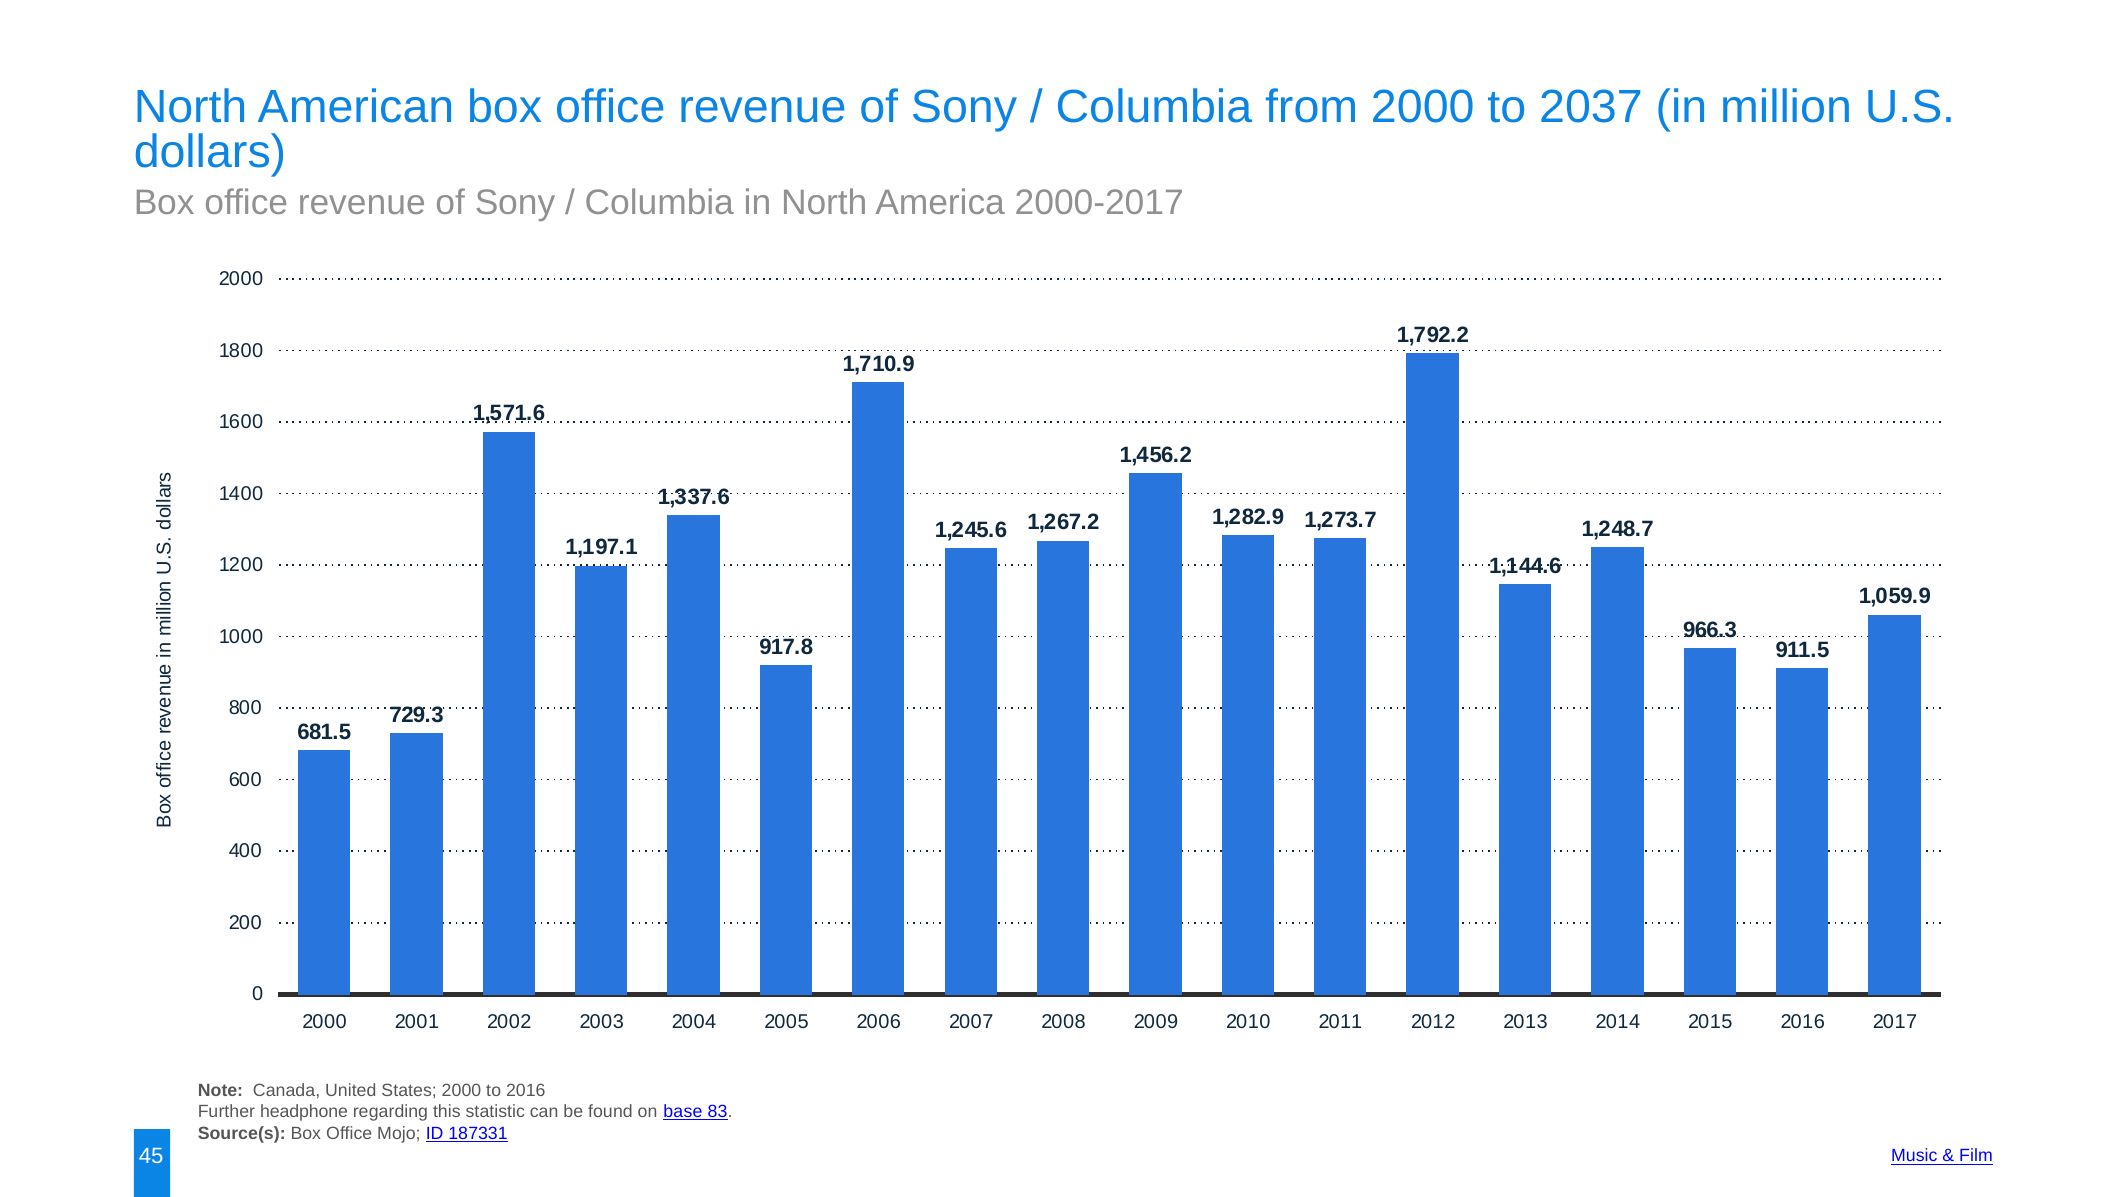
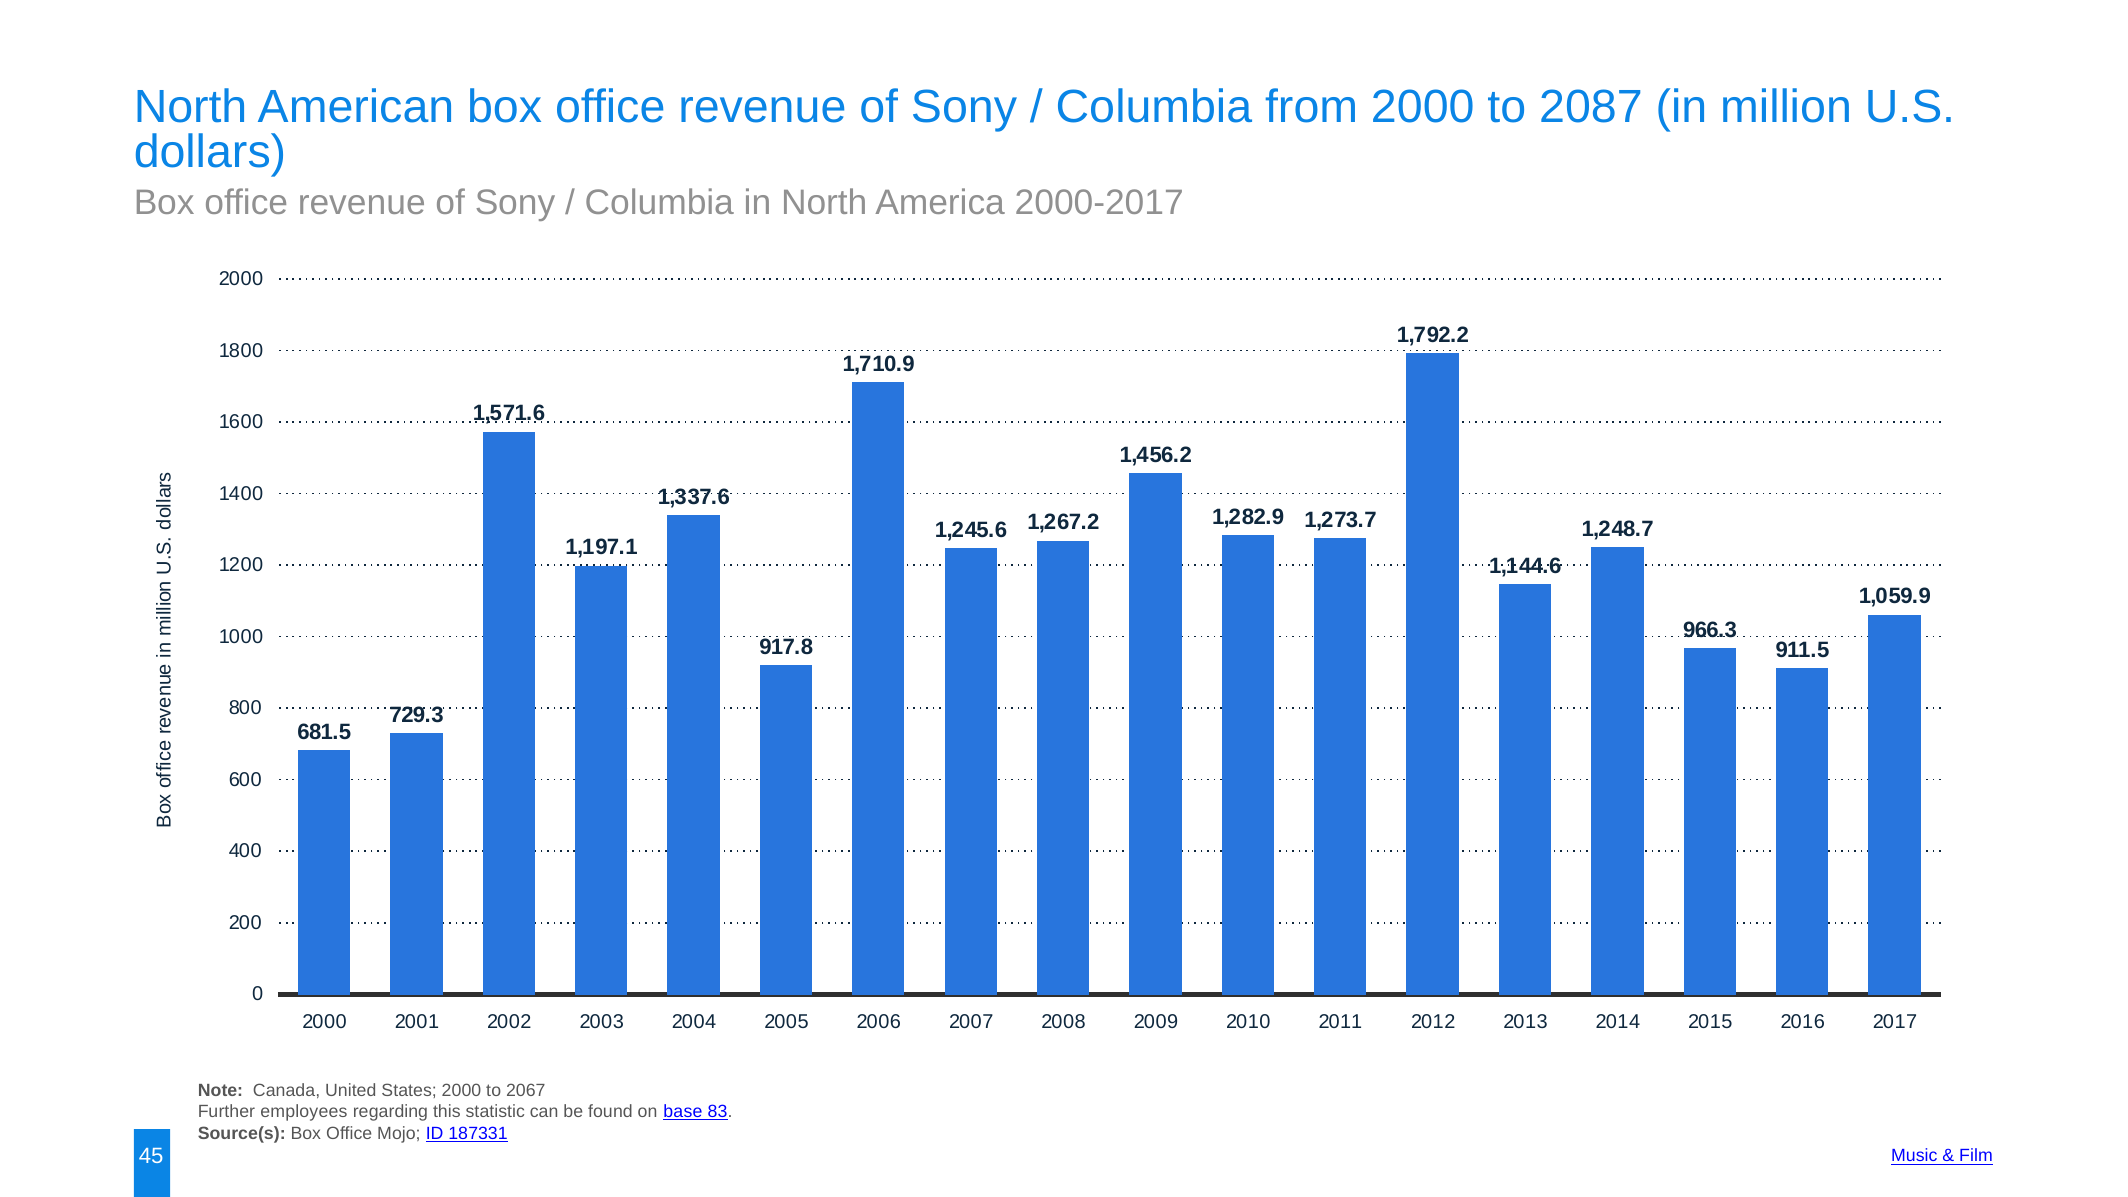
2037: 2037 -> 2087 (1591, 107)
to 2016: 2016 -> 2067 (526, 1090)
headphone: headphone -> employees (304, 1112)
